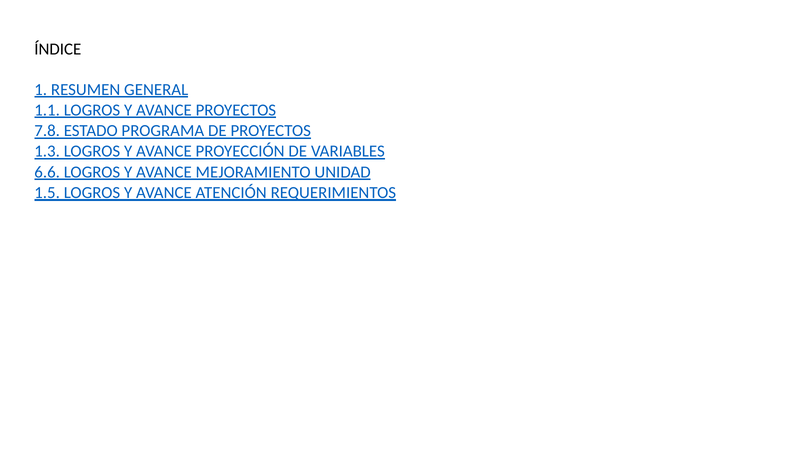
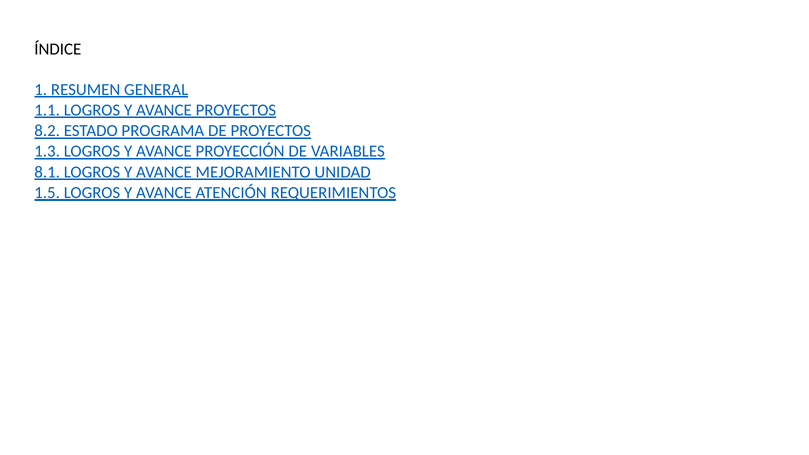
7.8: 7.8 -> 8.2 (47, 131)
6.6: 6.6 -> 8.1 (47, 172)
